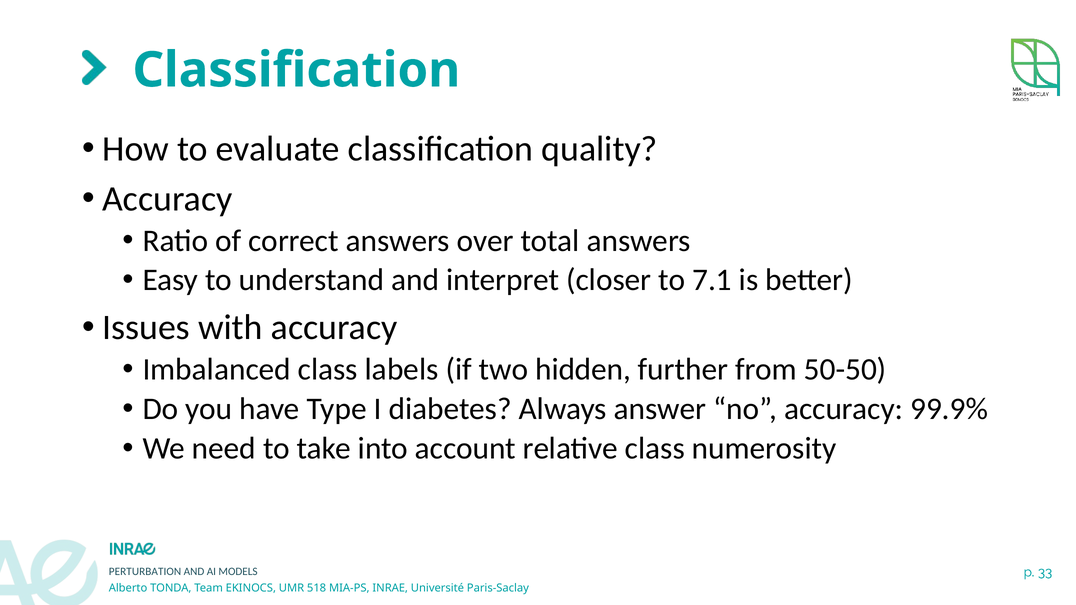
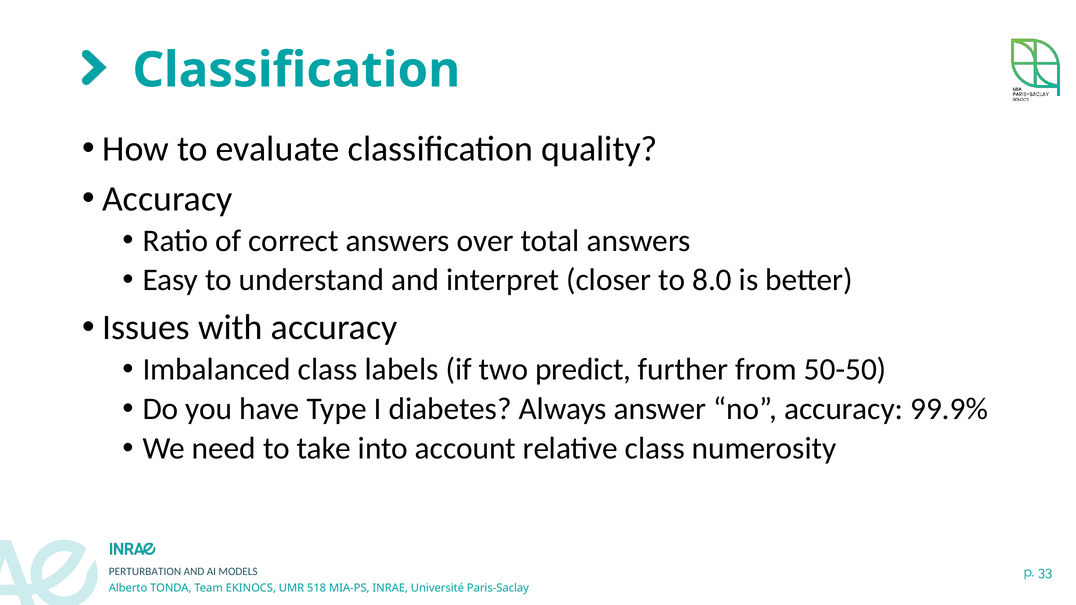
7.1: 7.1 -> 8.0 (712, 280)
hidden: hidden -> predict (583, 370)
